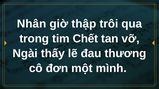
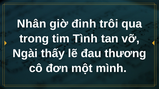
thập: thập -> đinh (84, 24)
Chết: Chết -> Tình (85, 39)
